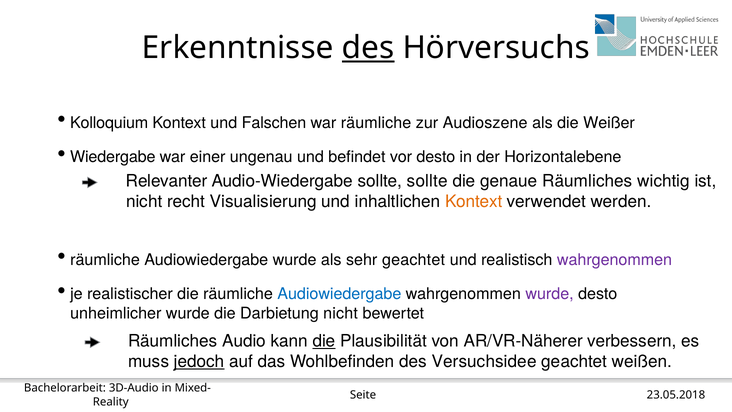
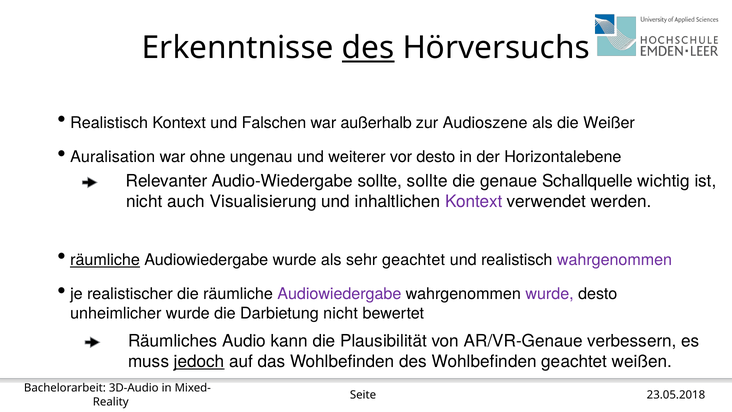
Kolloquium: Kolloquium -> Realistisch (109, 123)
war räumliche: räumliche -> außerhalb (376, 123)
Wiedergabe: Wiedergabe -> Auralisation (113, 157)
einer: einer -> ohne (208, 157)
befindet: befindet -> weiterer (357, 157)
genaue Räumliches: Räumliches -> Schallquelle (587, 181)
recht: recht -> auch (186, 202)
Kontext colour: orange -> purple (474, 202)
räumliche underline: none -> present (105, 260)
Audiowiedergabe colour: blue -> purple (339, 294)
die underline: present -> none (324, 341)
AR/VR-Näherer: AR/VR-Näherer -> AR/VR-Genaue (523, 341)
des Versuchsidee: Versuchsidee -> Wohlbefinden (484, 361)
